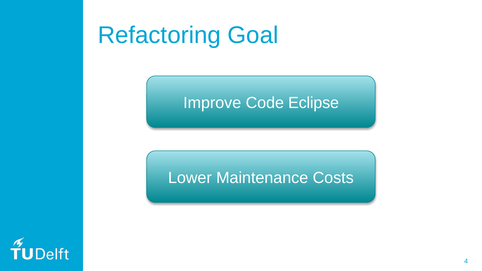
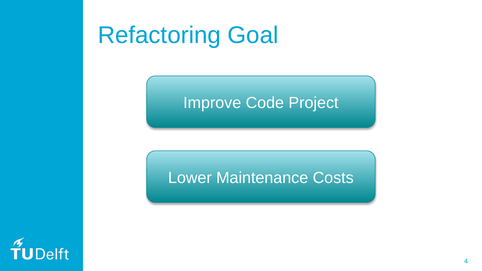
Eclipse: Eclipse -> Project (313, 103)
